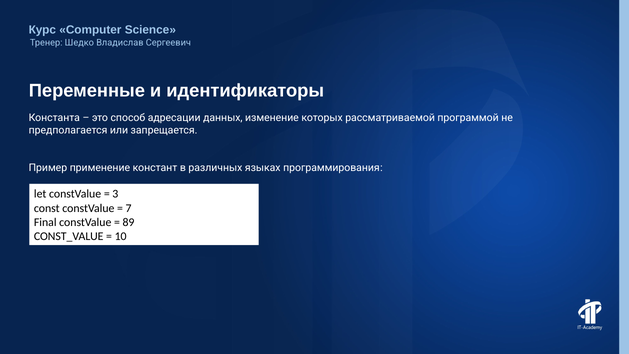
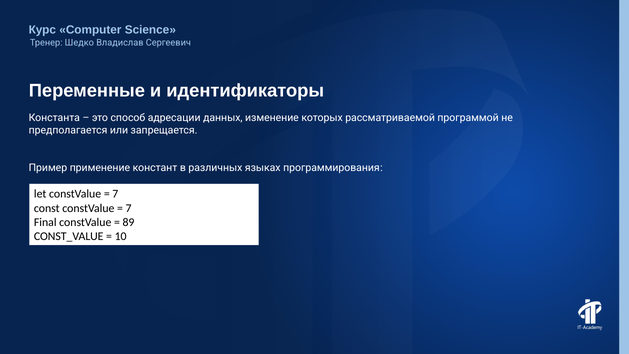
3: 3 -> 7 (115, 194)
